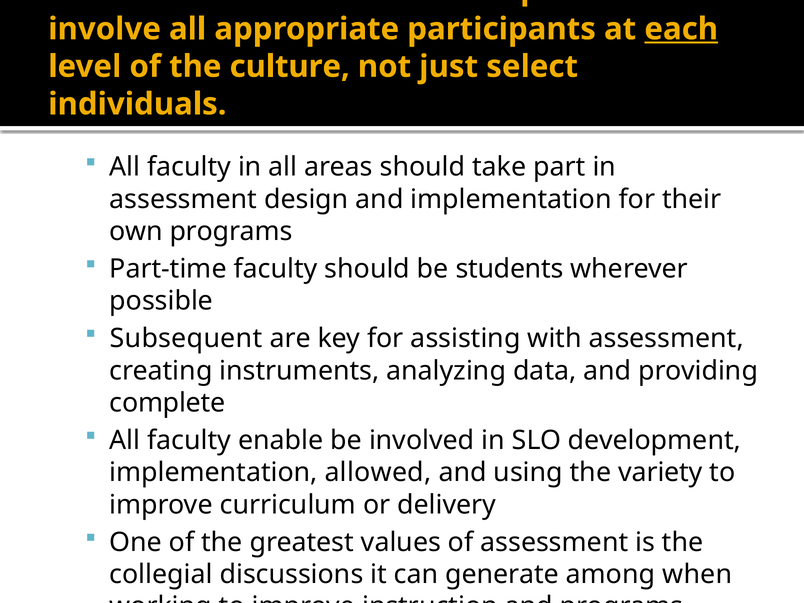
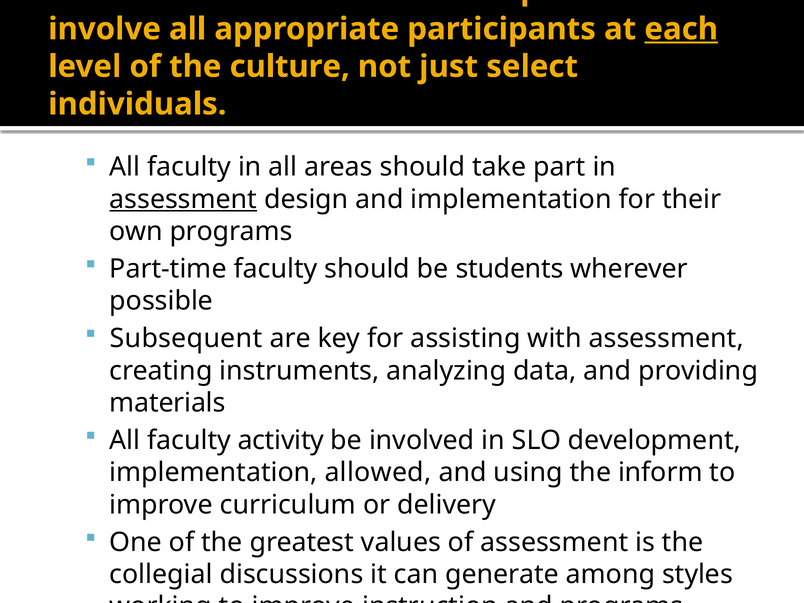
assessment underline: none -> present (183, 199)
complete: complete -> materials (167, 403)
enable: enable -> activity (281, 440)
variety: variety -> inform (660, 473)
when: when -> styles (698, 574)
